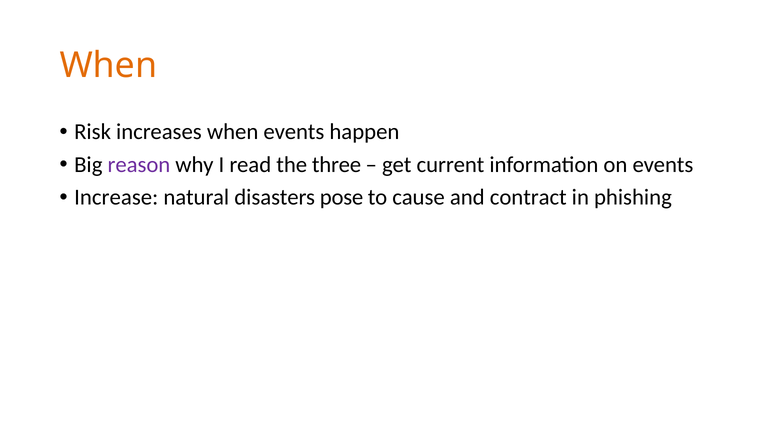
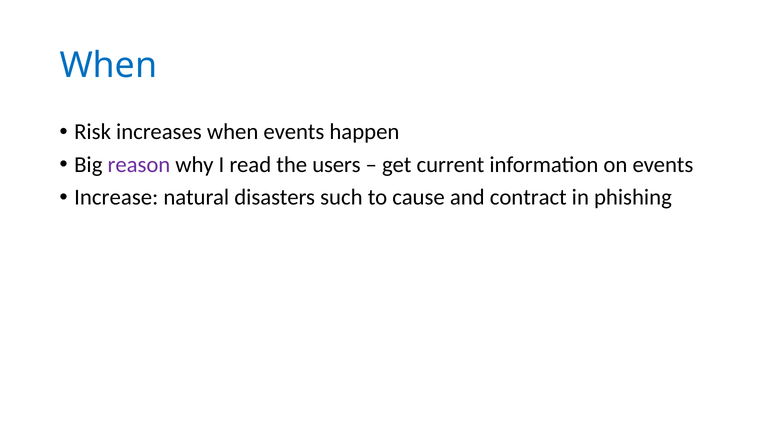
When colour: orange -> blue (108, 66)
three: three -> users (336, 165)
pose: pose -> such (341, 198)
